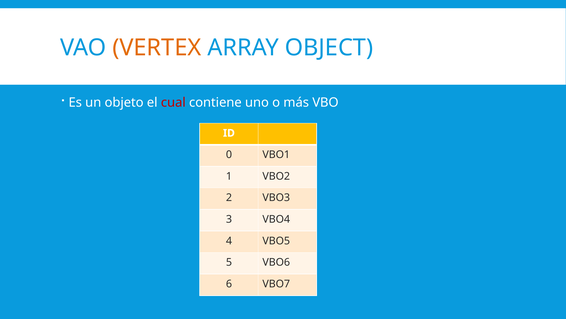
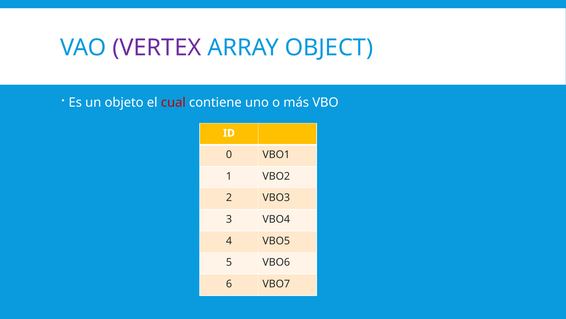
VERTEX colour: orange -> purple (157, 48)
